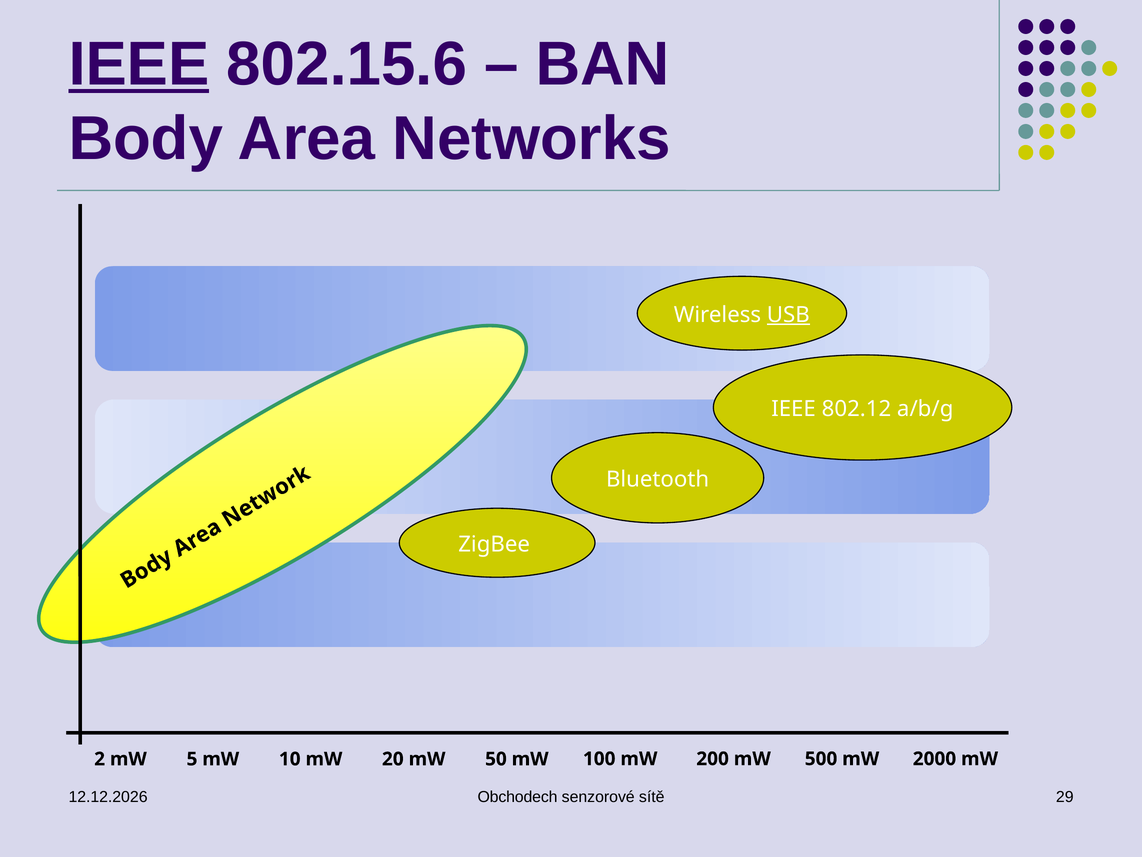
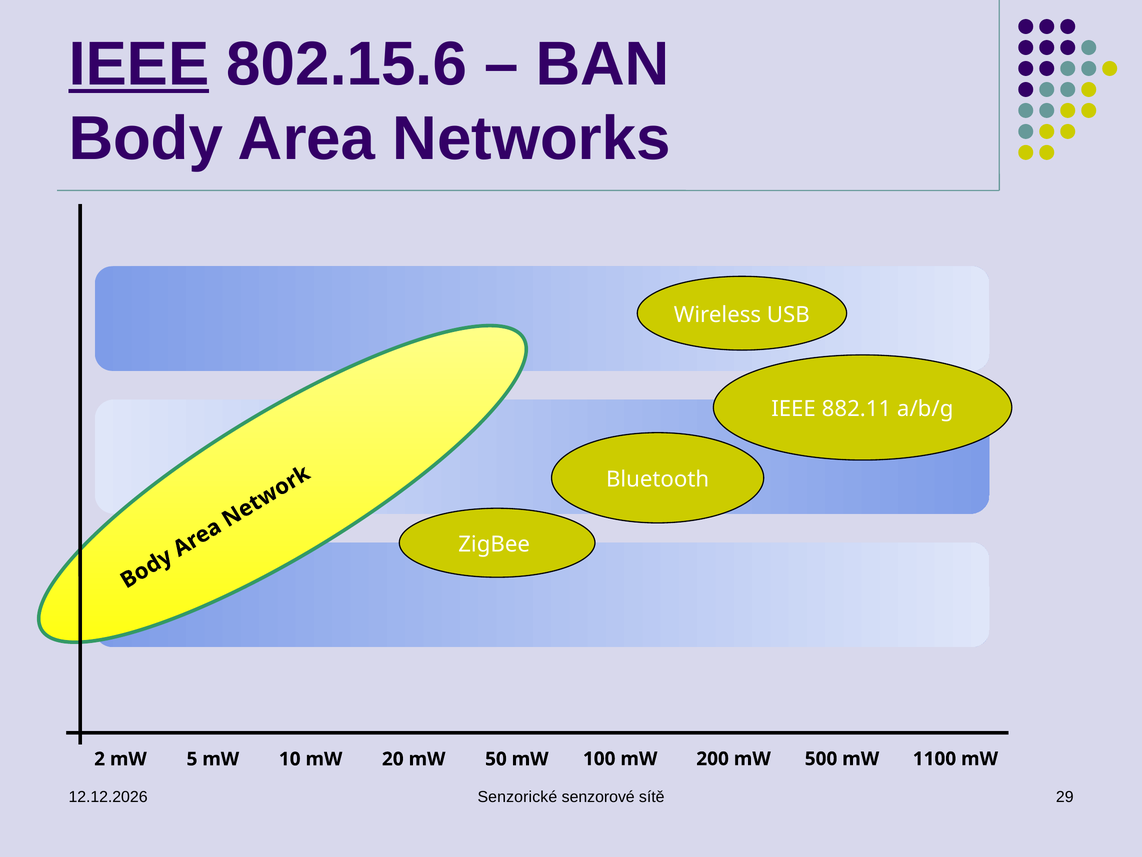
USB underline: present -> none (788, 315)
802.12: 802.12 -> 882.11 (856, 409)
2000: 2000 -> 1100 (934, 758)
Obchodech: Obchodech -> Senzorické (517, 797)
